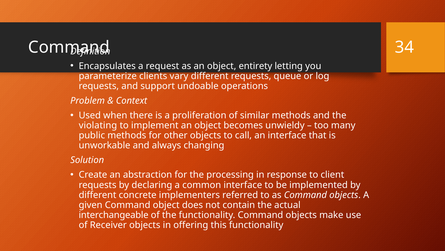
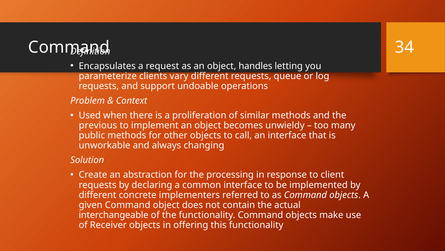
entirety: entirety -> handles (255, 66)
violating: violating -> previous (98, 125)
